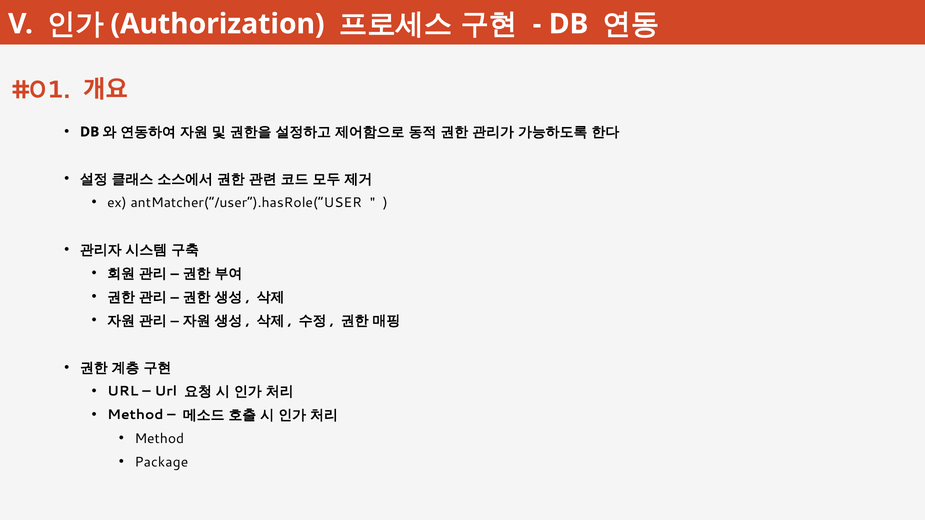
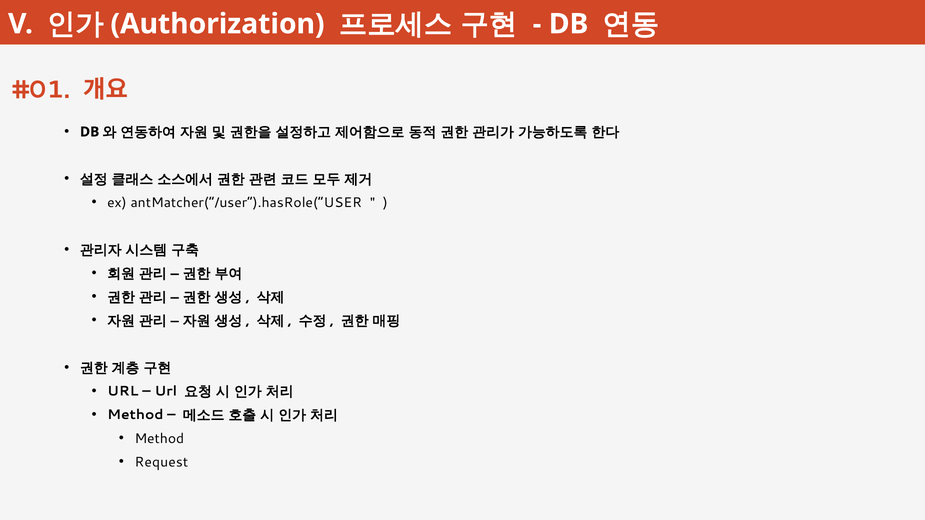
Package: Package -> Request (161, 462)
